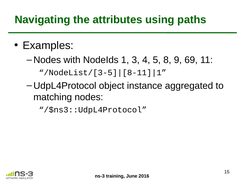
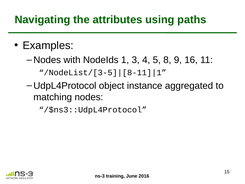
69: 69 -> 16 (191, 60)
